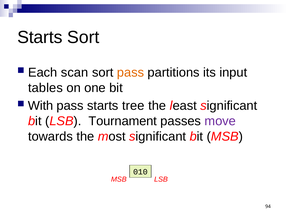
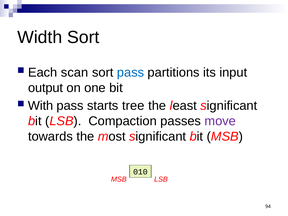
Starts: Starts -> Width (40, 37)
pass colour: orange -> blue (130, 72)
tables: tables -> output (46, 88)
Tournament: Tournament -> Compaction (123, 121)
